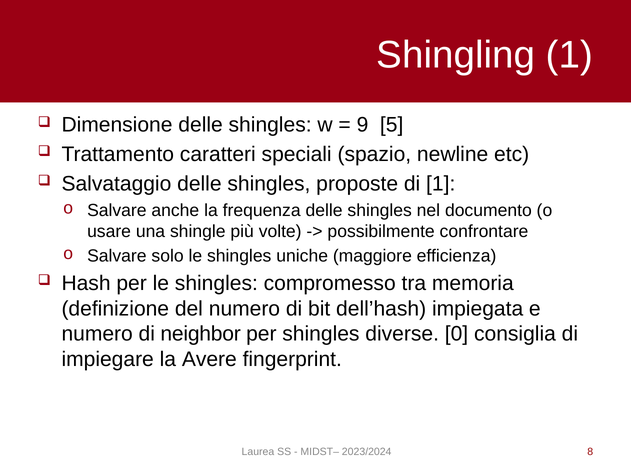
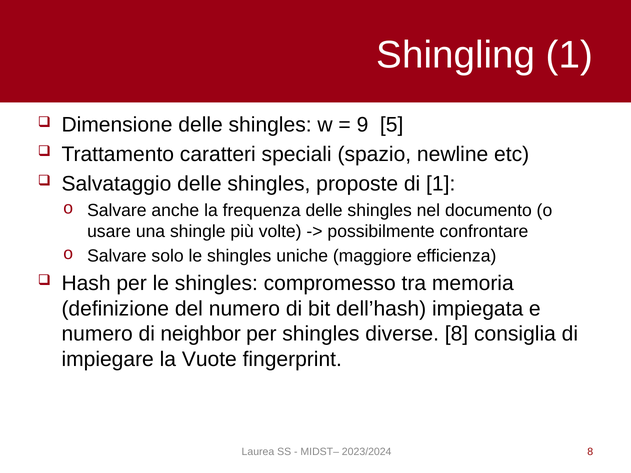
diverse 0: 0 -> 8 (457, 334)
Avere: Avere -> Vuote (209, 359)
